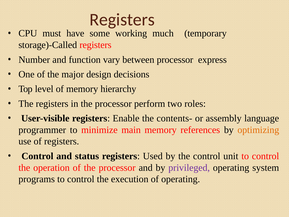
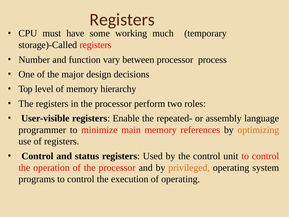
express: express -> process (212, 60)
contents-: contents- -> repeated- (174, 118)
privileged colour: purple -> orange (189, 167)
